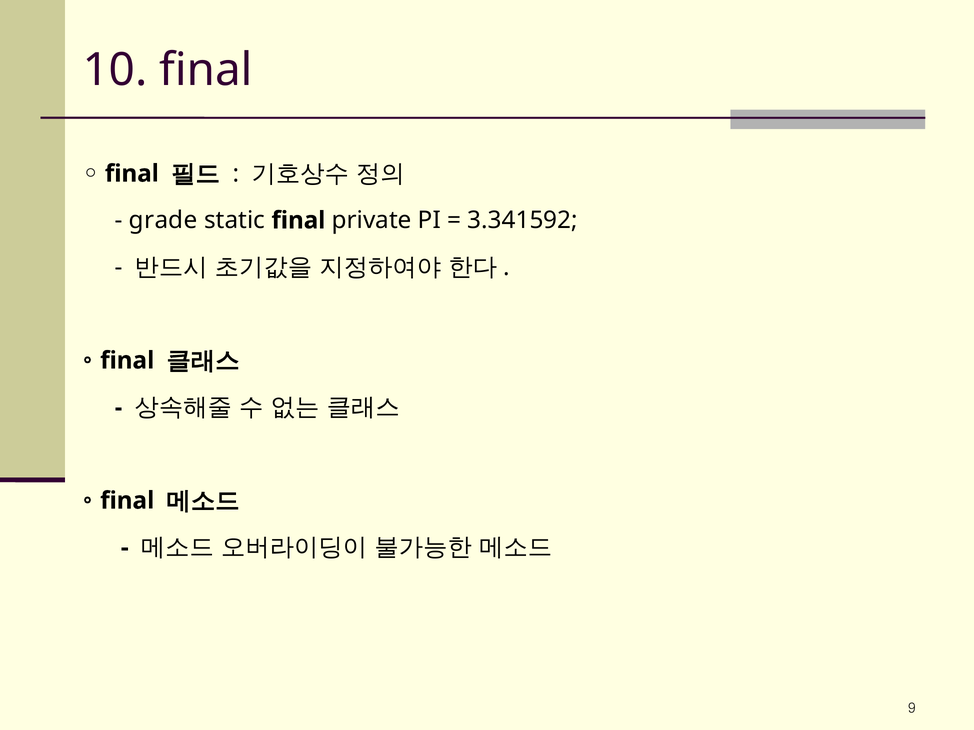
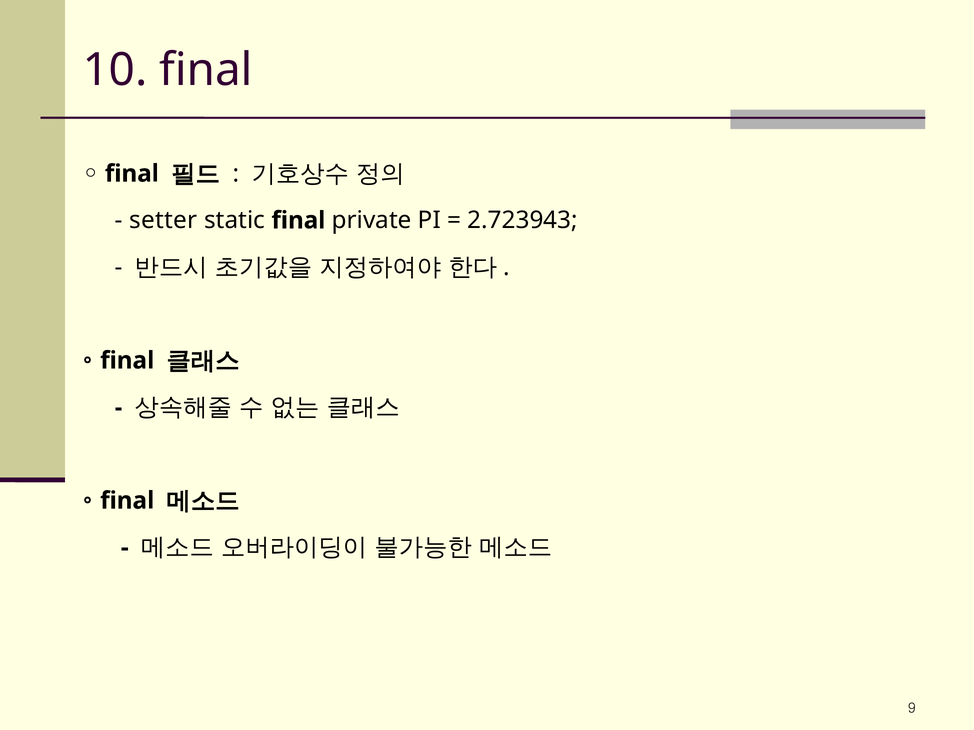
grade: grade -> setter (163, 221)
3.341592: 3.341592 -> 2.723943 (523, 221)
